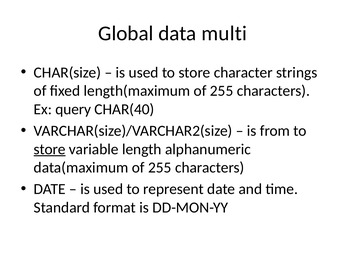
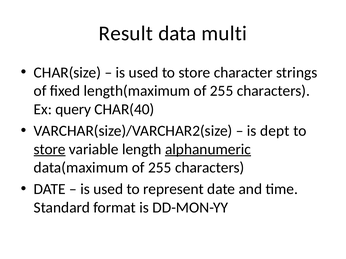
Global: Global -> Result (126, 33)
from: from -> dept (275, 131)
alphanumeric underline: none -> present (208, 149)
